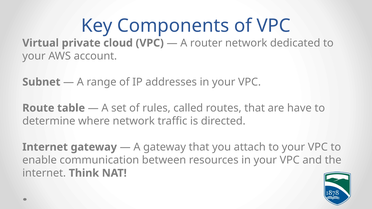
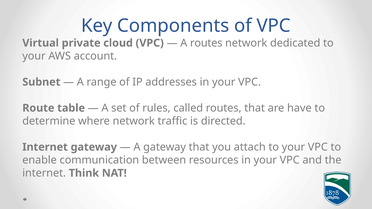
A router: router -> routes (206, 43)
